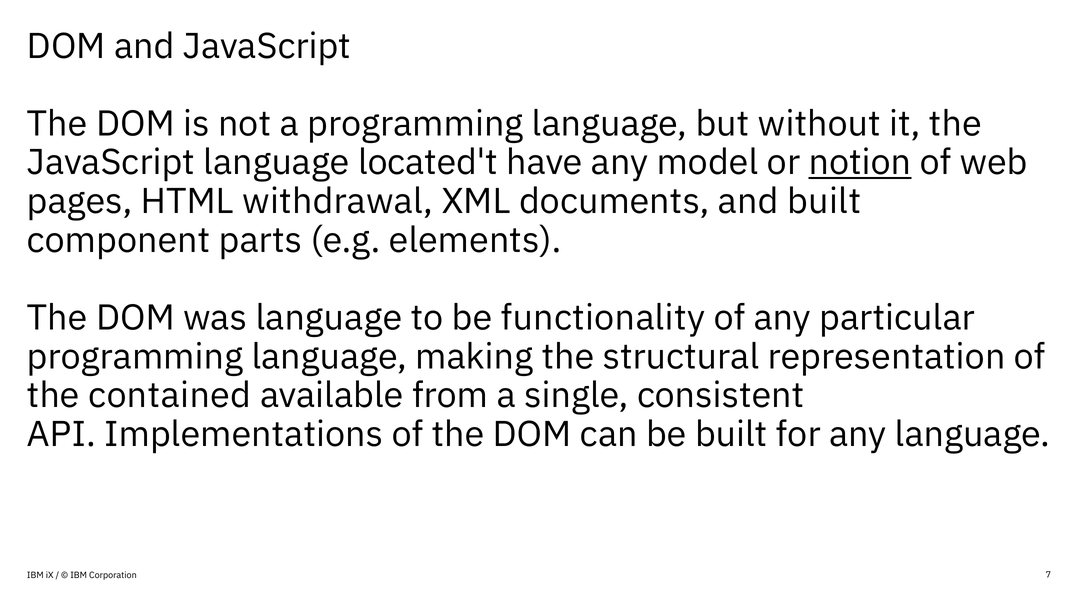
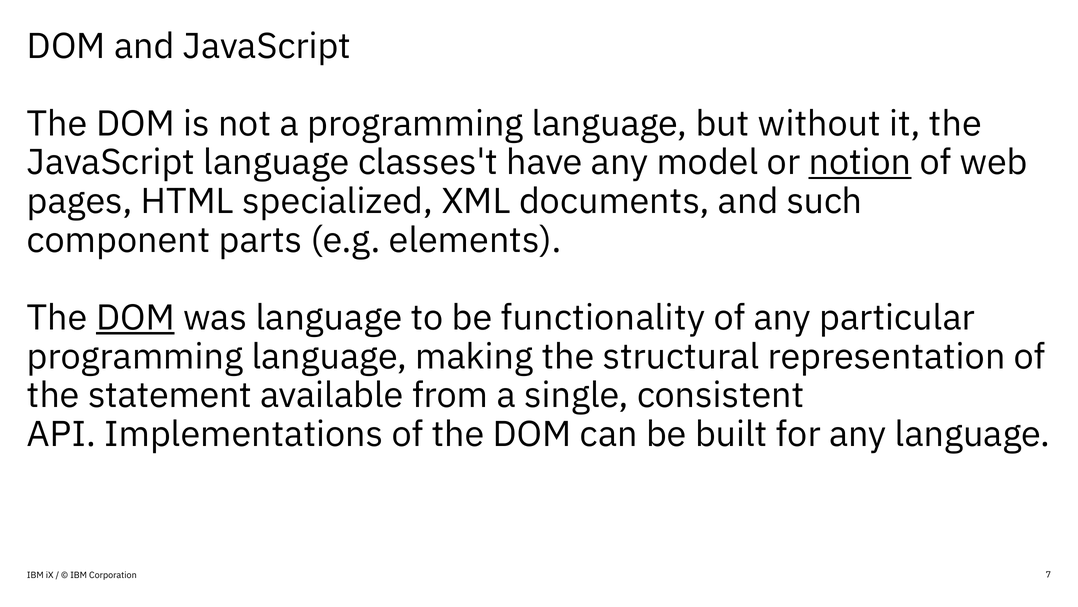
located't: located't -> classes't (428, 163)
withdrawal: withdrawal -> specialized (338, 201)
and built: built -> such (824, 201)
DOM underline: none -> present (135, 318)
contained: contained -> statement (170, 395)
